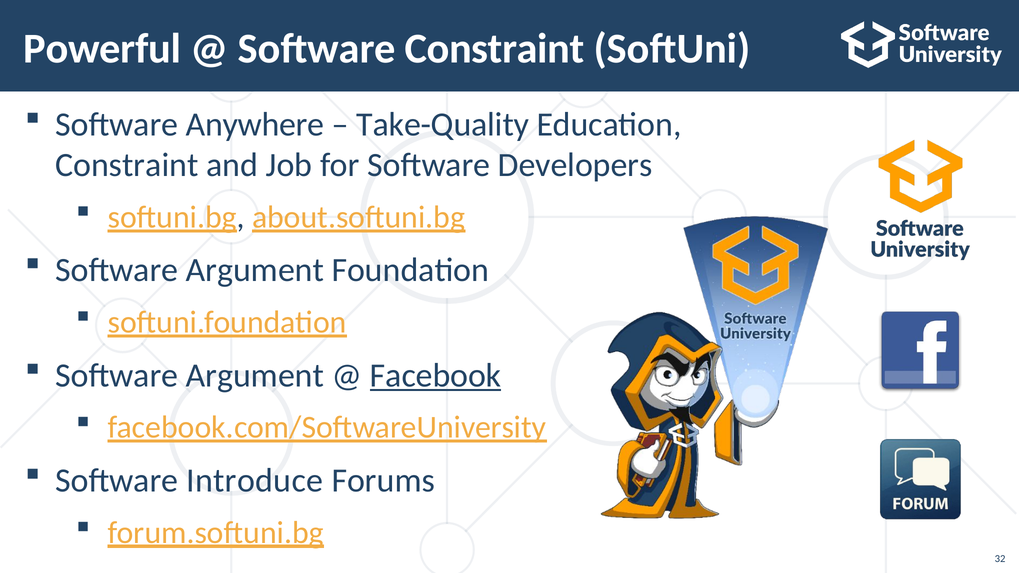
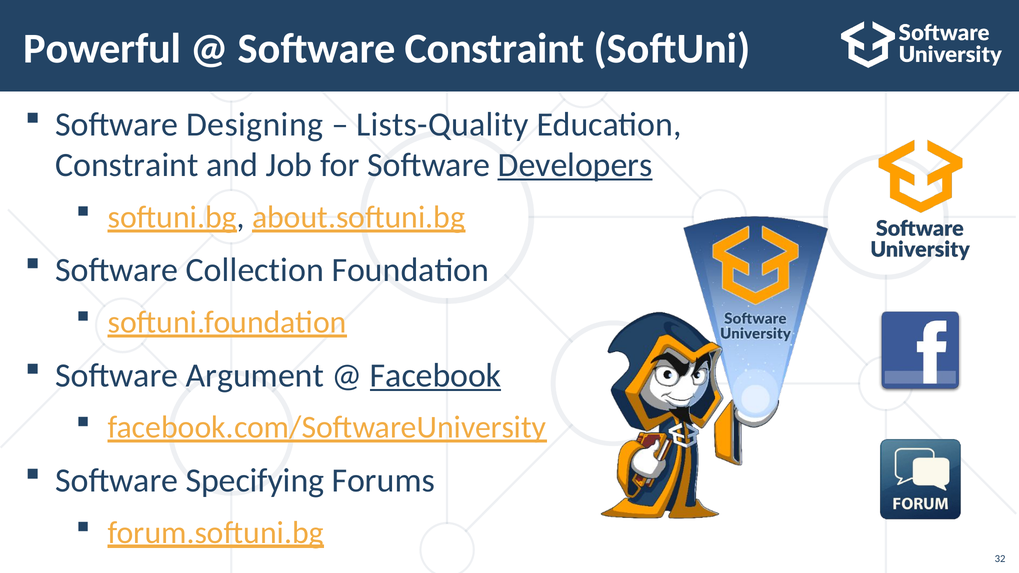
Anywhere: Anywhere -> Designing (255, 124)
Take-Quality: Take-Quality -> Lists-Quality (443, 124)
Developers underline: none -> present (575, 165)
Argument: Argument -> Collection (255, 270)
Introduce: Introduce -> Specifying (255, 481)
